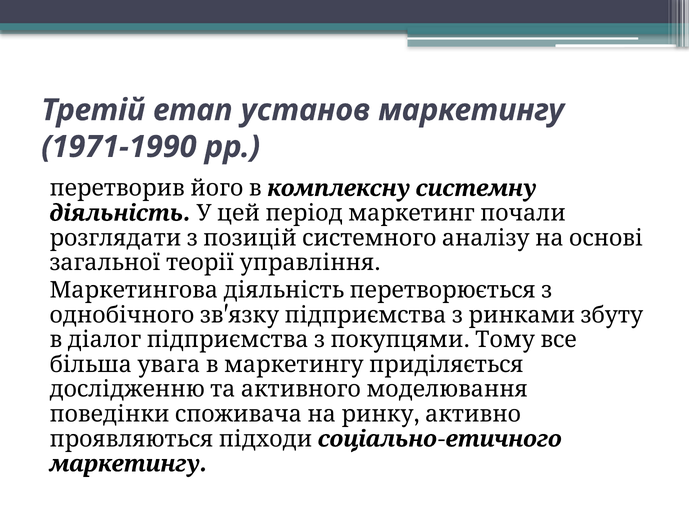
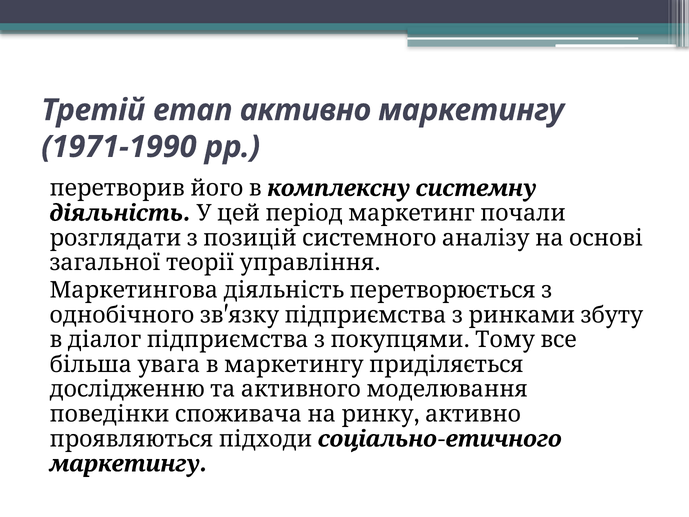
етап установ: установ -> активно (306, 110)
